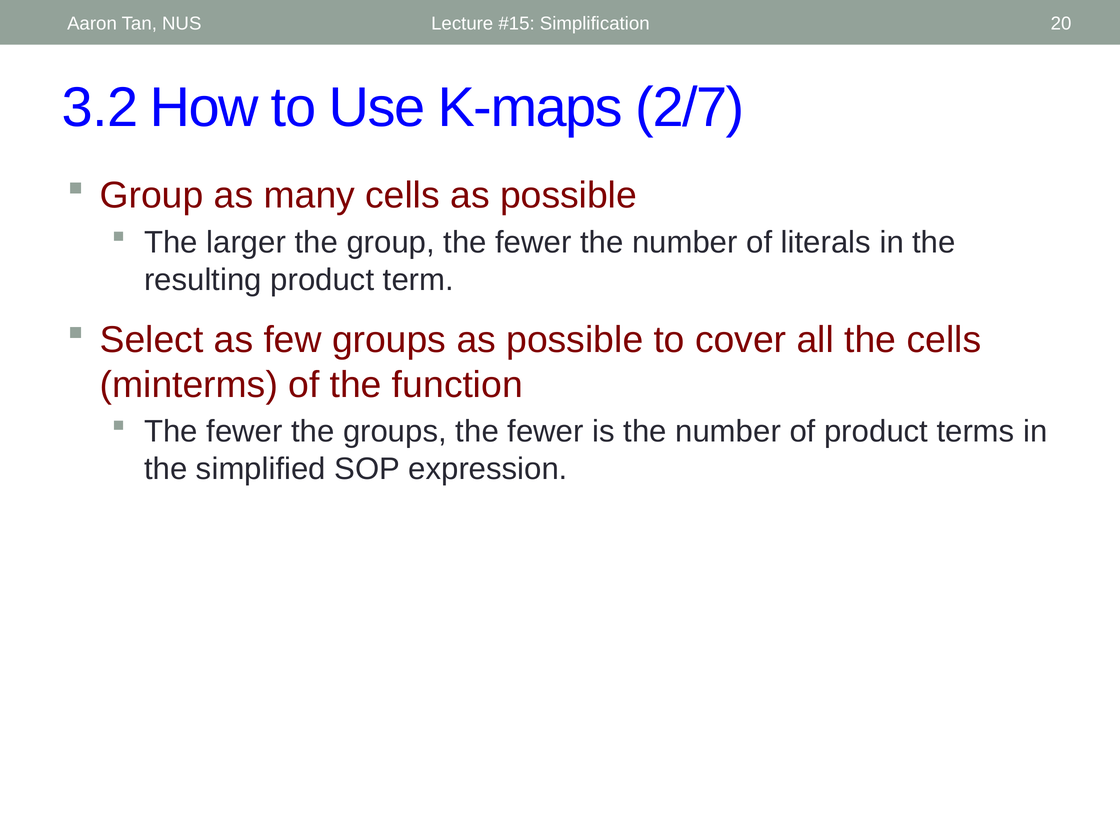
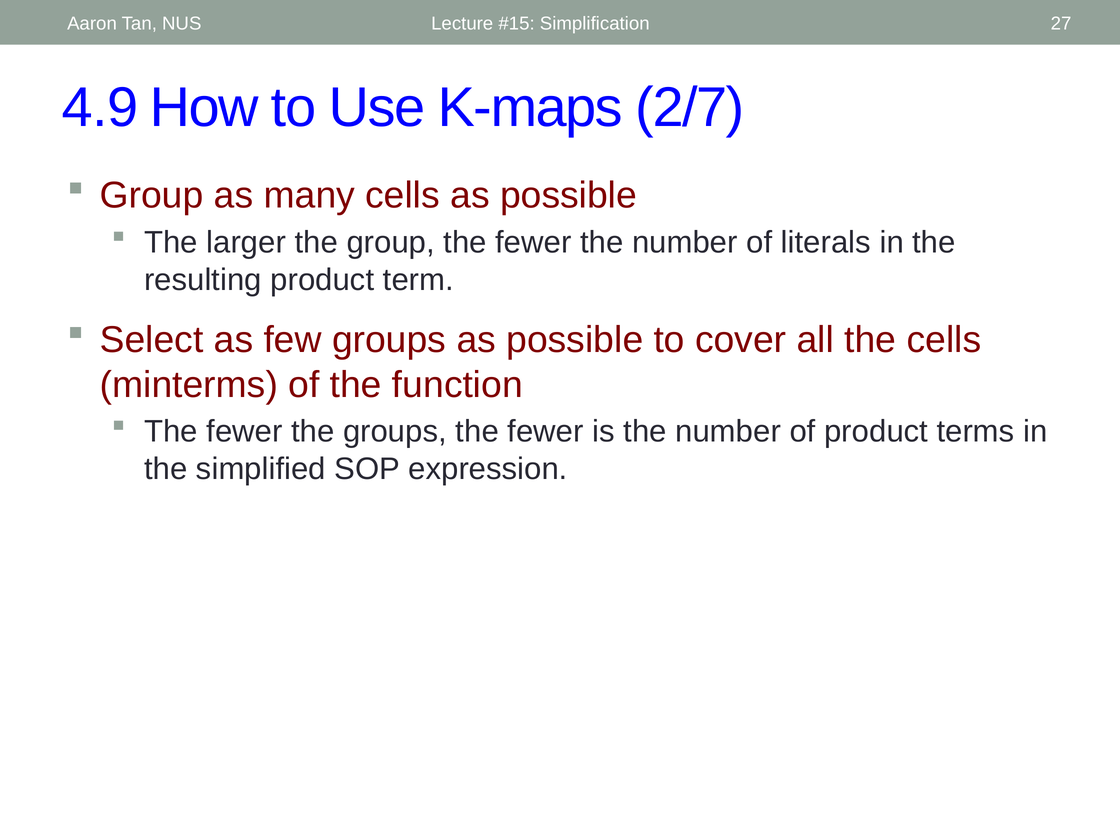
20: 20 -> 27 (1061, 24)
3.2: 3.2 -> 4.9 (100, 108)
